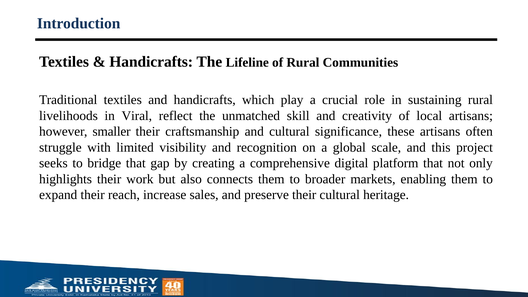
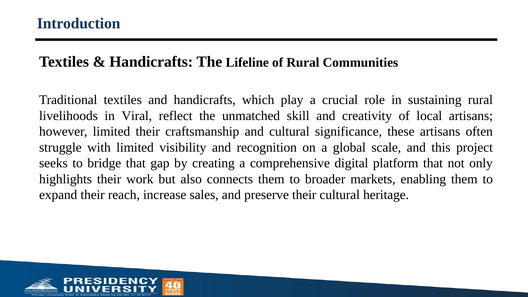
however smaller: smaller -> limited (111, 132)
